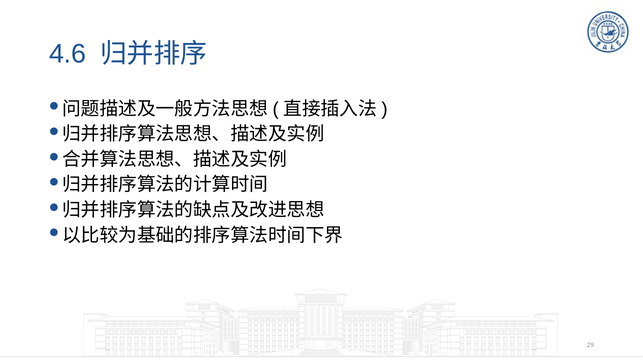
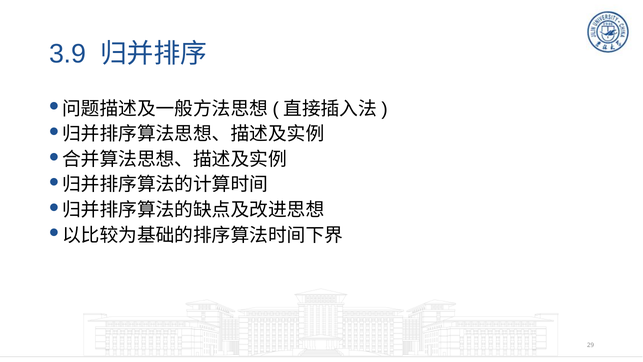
4.6: 4.6 -> 3.9 (68, 54)
